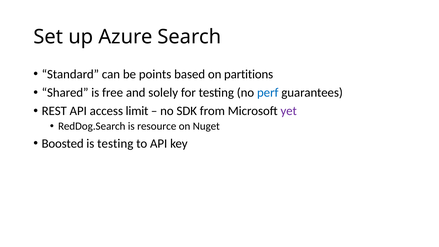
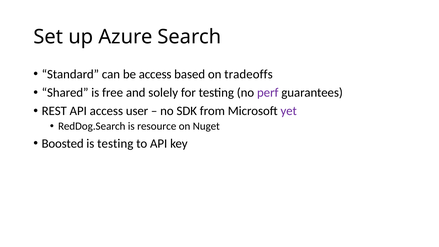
be points: points -> access (155, 74)
partitions: partitions -> tradeoffs (248, 74)
perf colour: blue -> purple (268, 93)
limit: limit -> user (137, 111)
